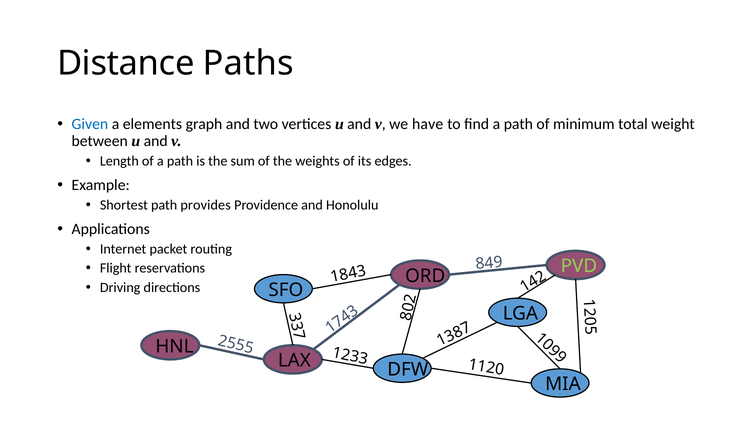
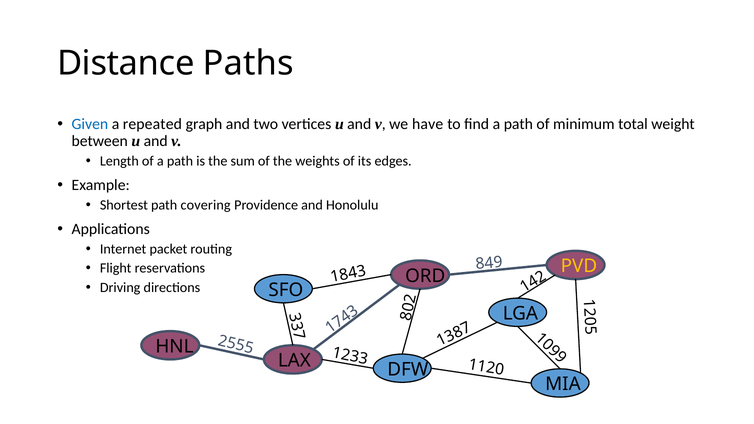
elements: elements -> repeated (152, 124)
provides: provides -> covering (206, 205)
PVD colour: light green -> yellow (579, 266)
